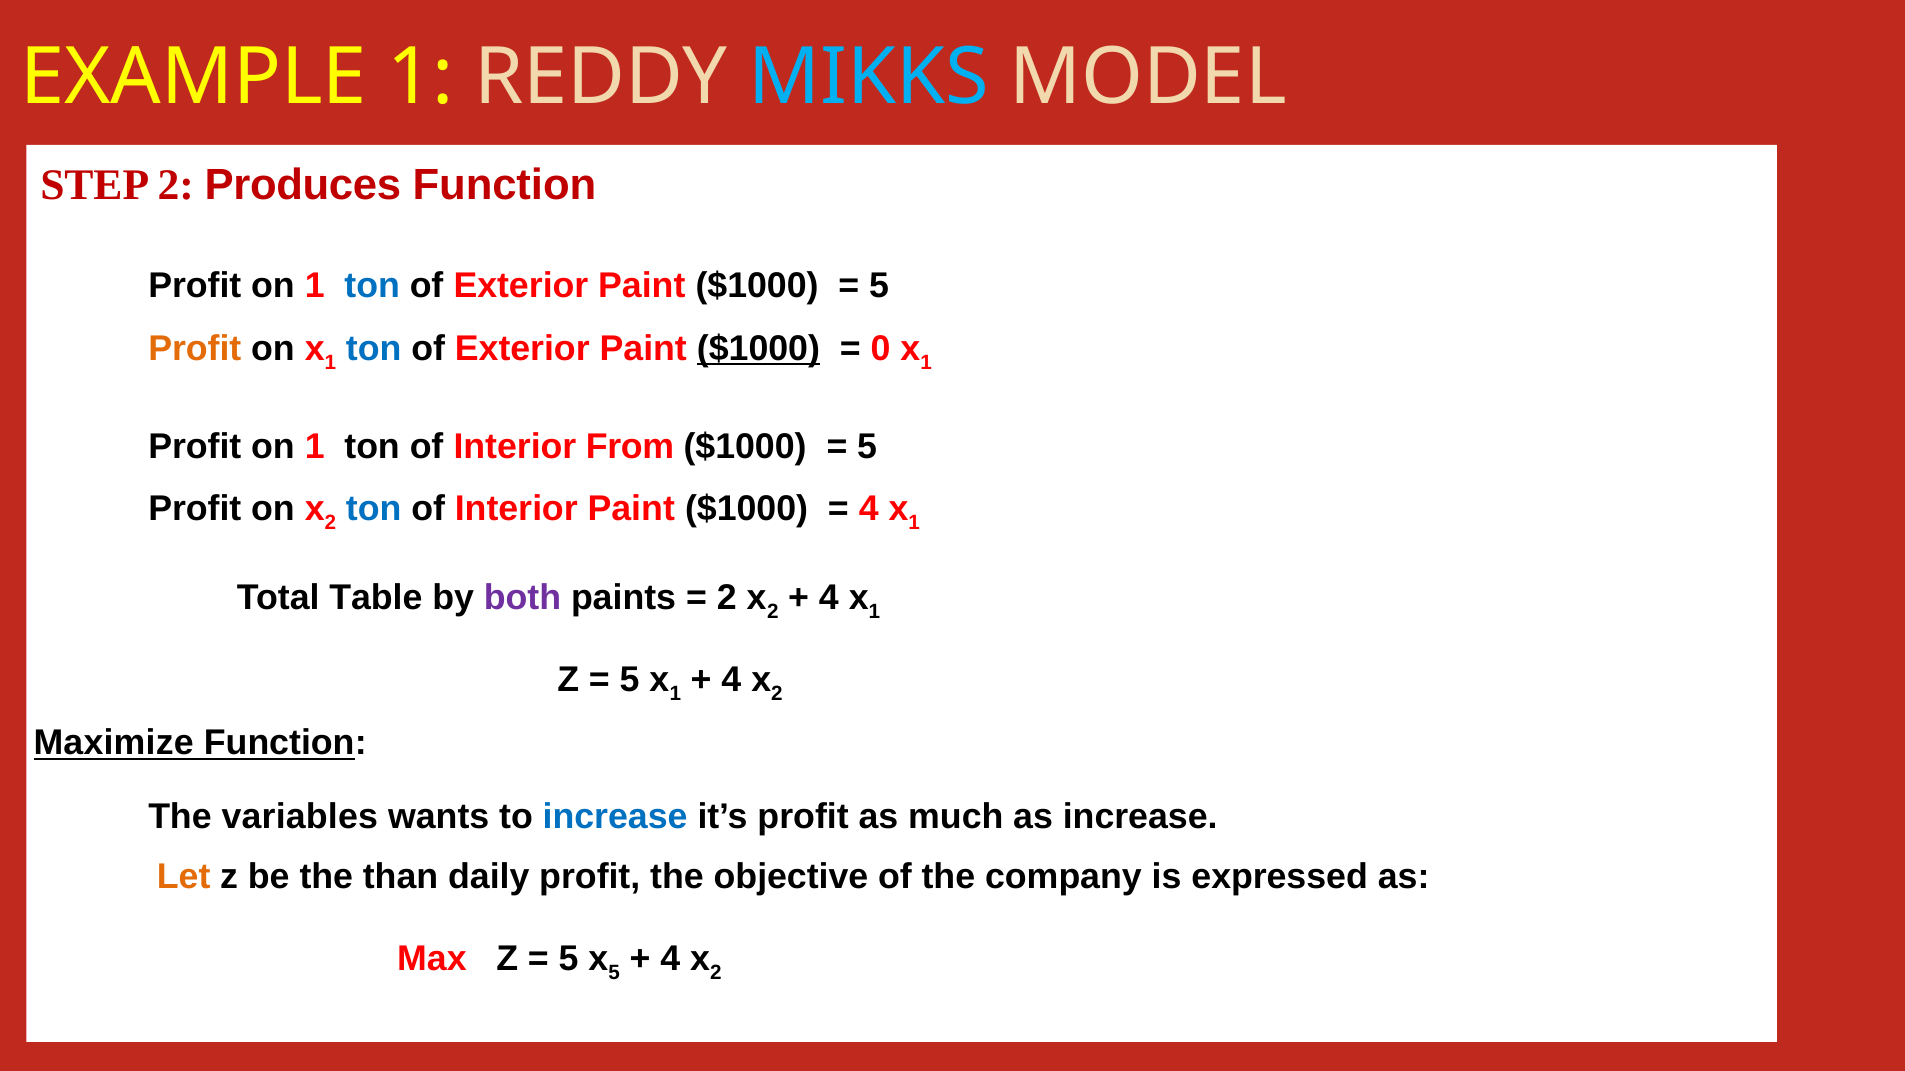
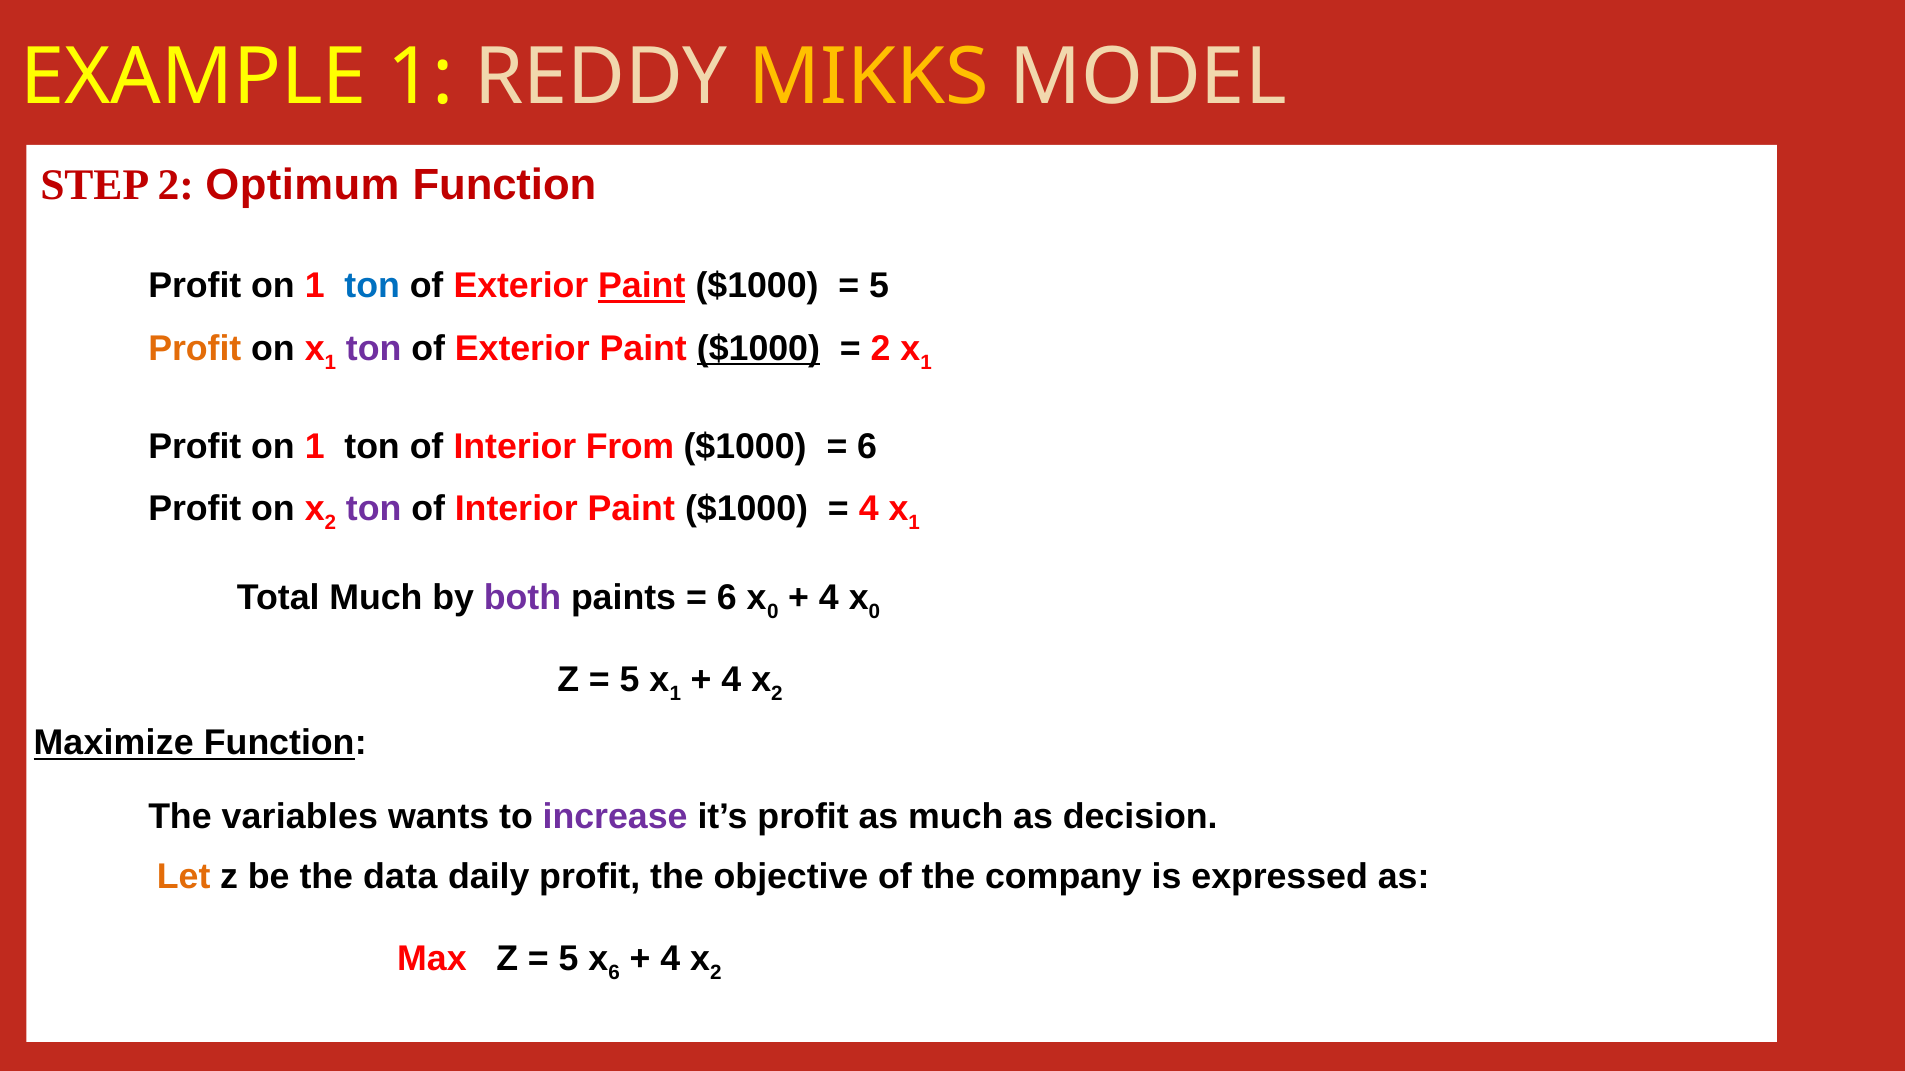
MIKKS colour: light blue -> yellow (869, 77)
Produces: Produces -> Optimum (303, 185)
Paint underline: none -> present (642, 286)
ton colour: blue -> purple (374, 349)
0: 0 -> 2 (881, 349)
5: 5 -> 6 (867, 447)
ton colour: blue -> purple (374, 509)
Total Table: Table -> Much (376, 598)
2: 2 -> 6 (727, 598)
2: 2 -> 0 (773, 612)
1: 1 -> 0 (874, 612)
increase colour: blue -> purple (615, 817)
as increase: increase -> decision (1140, 817)
than: than -> data (400, 877)
5: 5 -> 6 (614, 974)
